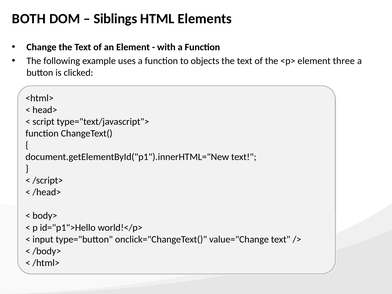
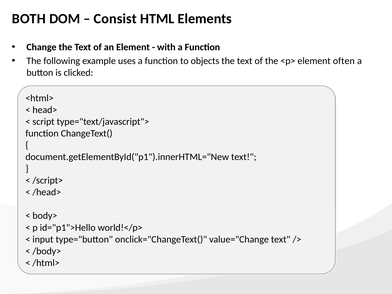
Siblings: Siblings -> Consist (115, 19)
three: three -> often (344, 61)
